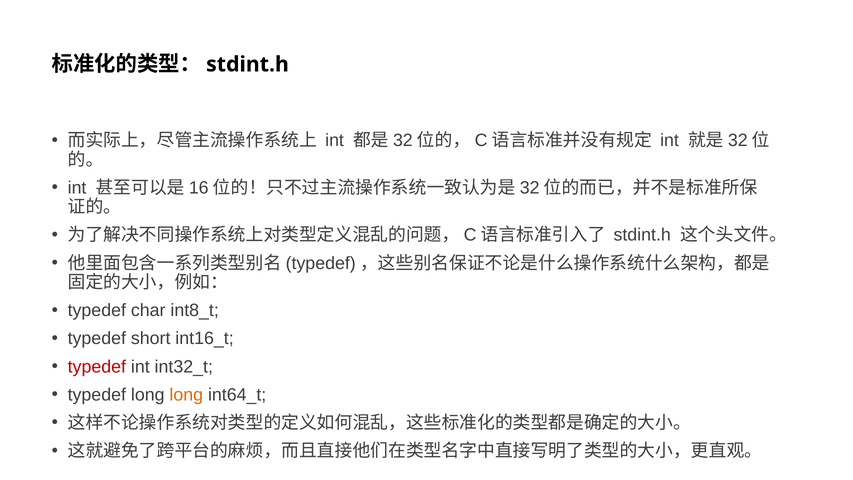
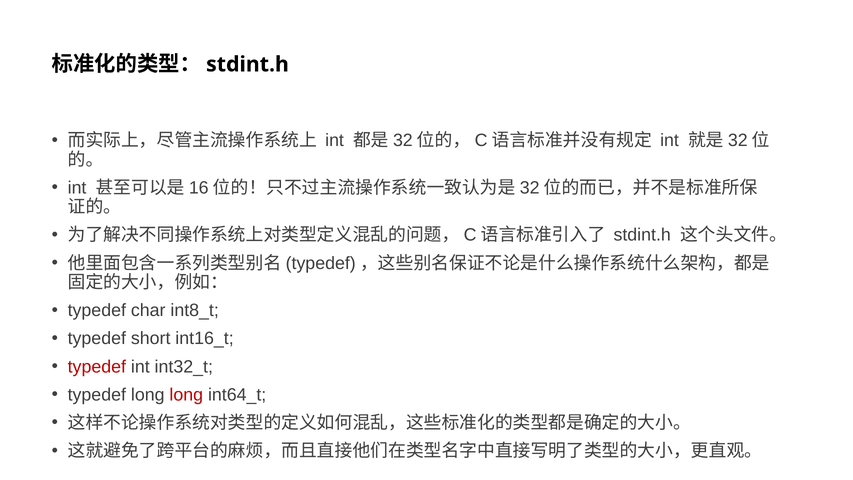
long colour: orange -> red (186, 395)
